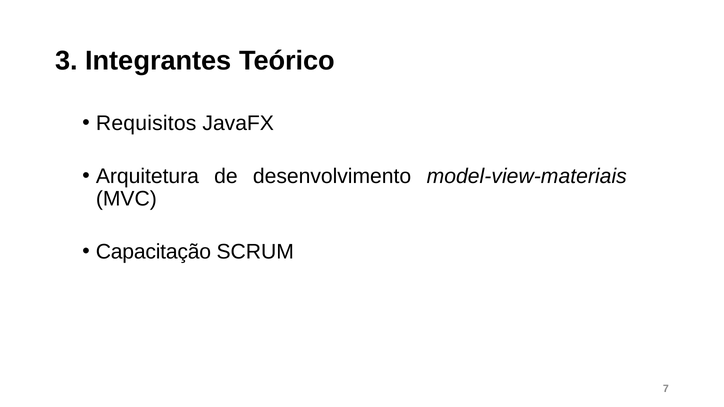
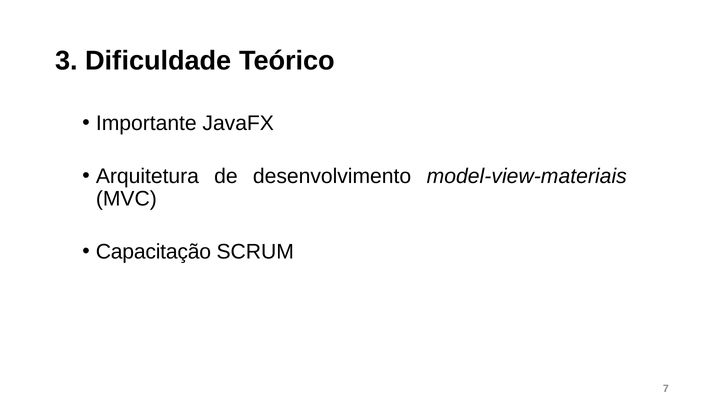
Integrantes: Integrantes -> Dificuldade (158, 61)
Requisitos: Requisitos -> Importante (146, 123)
